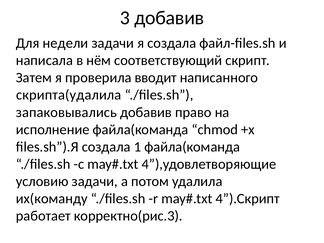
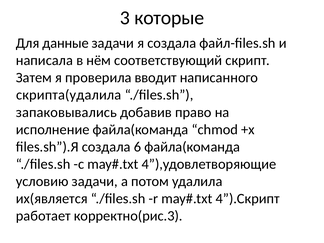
3 добавив: добавив -> которые (169, 18)
недели: недели -> данные (66, 43)
1: 1 -> 6 (137, 147)
их(команду: их(команду -> их(является (52, 199)
